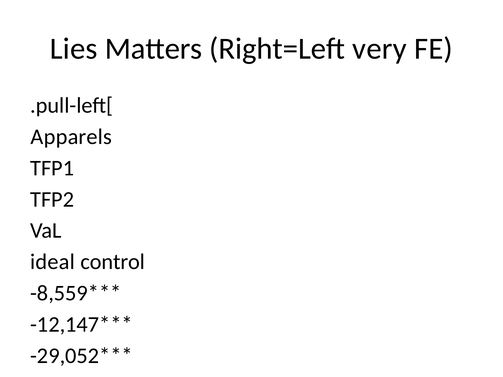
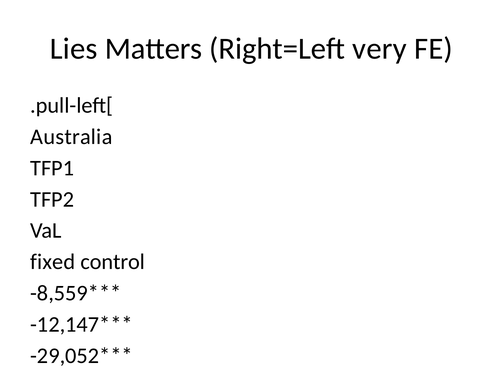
Apparels: Apparels -> Australia (71, 137)
ideal: ideal -> fixed (53, 262)
